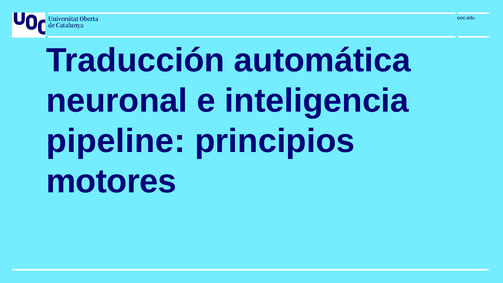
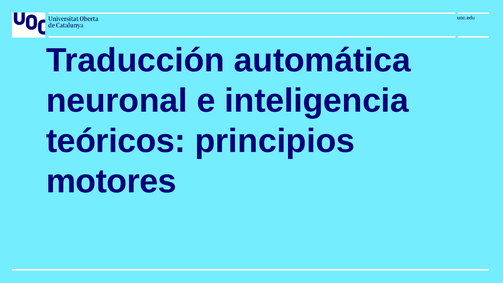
pipeline: pipeline -> teóricos (116, 141)
